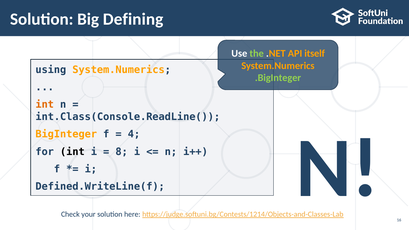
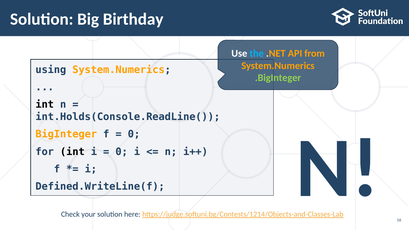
Defining: Defining -> Birthday (133, 19)
the colour: light green -> light blue (257, 53)
itself: itself -> from (315, 53)
int colour: orange -> black (45, 105)
int.Class(Console.ReadLine(: int.Class(Console.ReadLine( -> int.Holds(Console.ReadLine( (128, 117)
4: 4 -> 0 (134, 134)
8: 8 -> 0 (122, 152)
